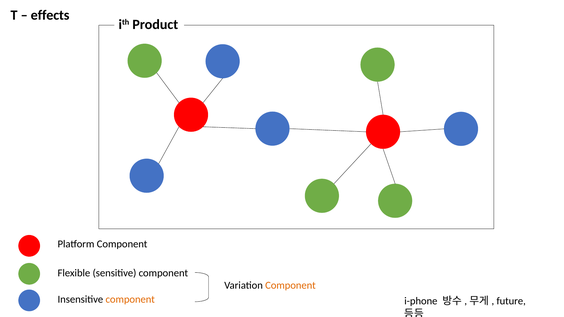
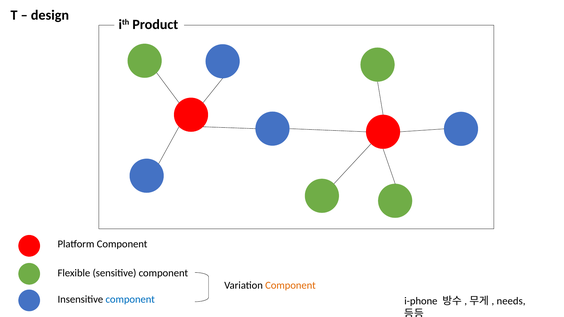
effects: effects -> design (50, 15)
component colour: orange -> blue (130, 299)
future: future -> needs (511, 301)
